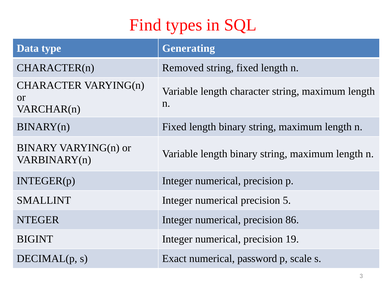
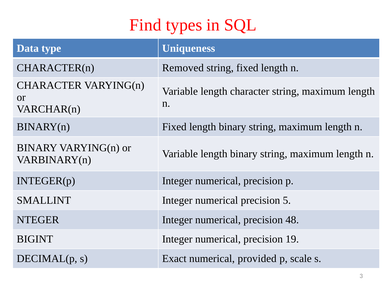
Generating: Generating -> Uniqueness (189, 48)
86: 86 -> 48 (292, 220)
password: password -> provided (257, 259)
